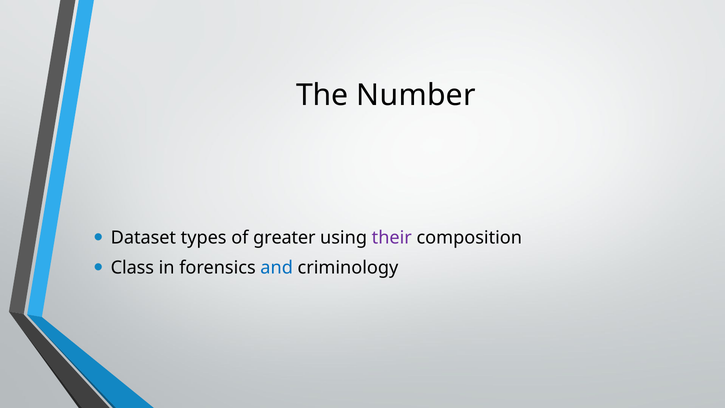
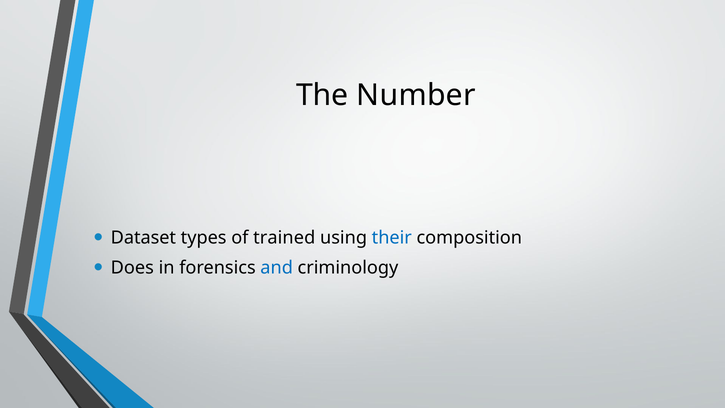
greater: greater -> trained (284, 238)
their colour: purple -> blue (392, 238)
Class: Class -> Does (132, 268)
